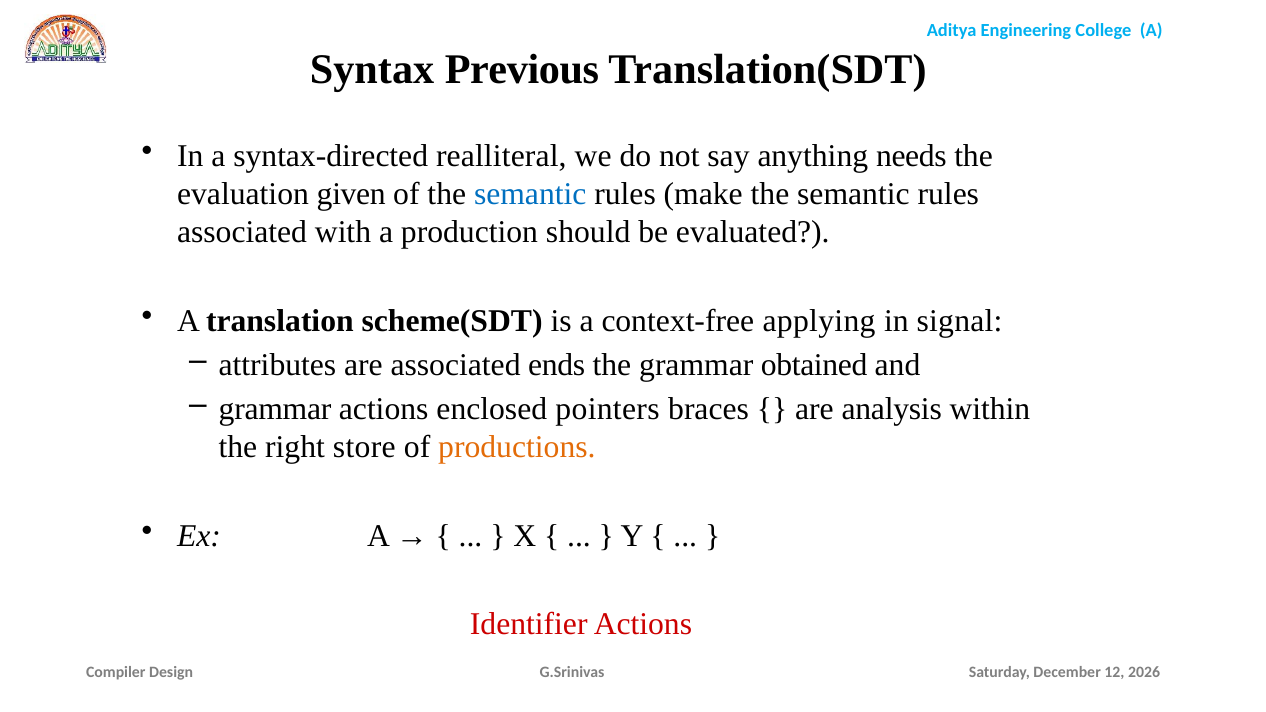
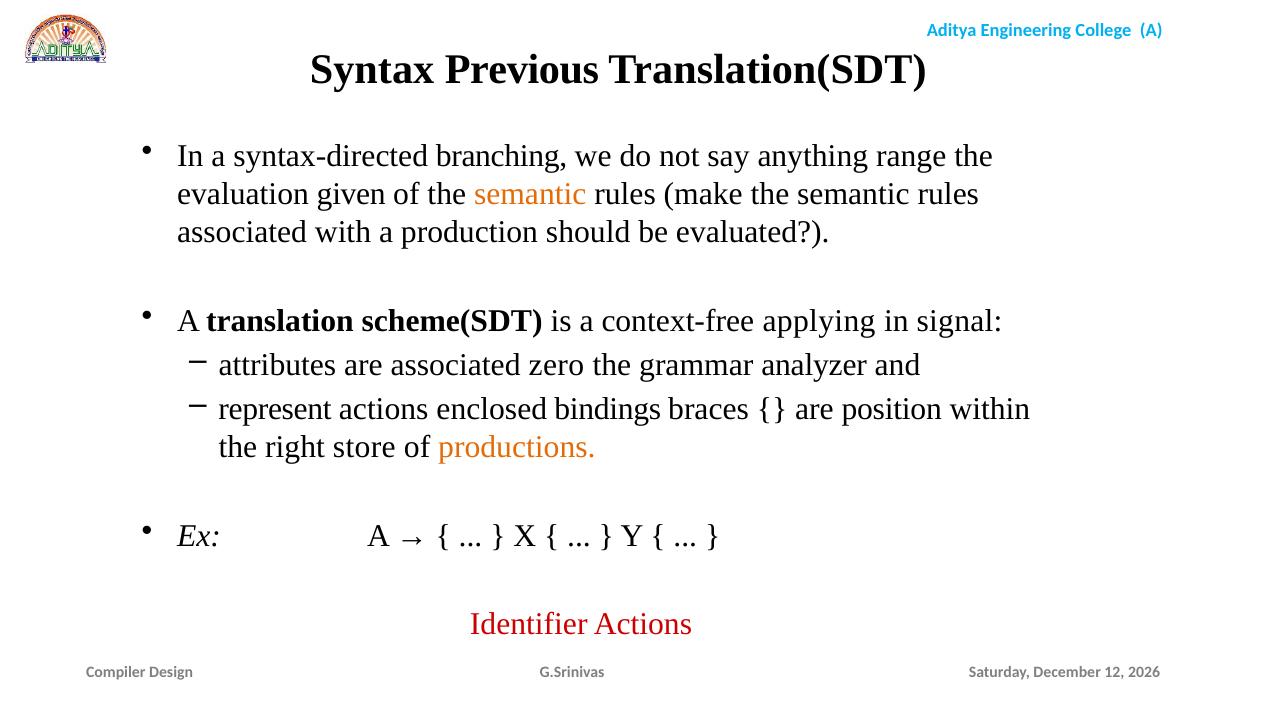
realliteral: realliteral -> branching (502, 156)
needs: needs -> range (911, 156)
semantic colour: blue -> orange (530, 194)
ends: ends -> zero (556, 365)
obtained: obtained -> analyzer (814, 365)
grammar: grammar -> represent (275, 409)
pointers: pointers -> bindings (608, 409)
analysis: analysis -> position (892, 409)
